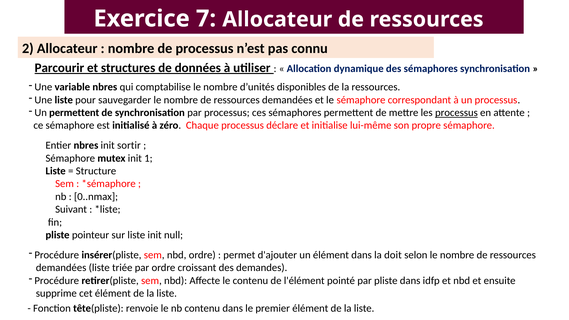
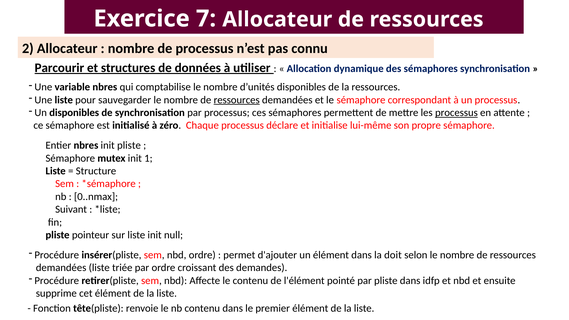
ressources underline: none -> present (237, 100)
Un permettent: permettent -> disponibles (74, 113)
init sortir: sortir -> pliste (129, 145)
